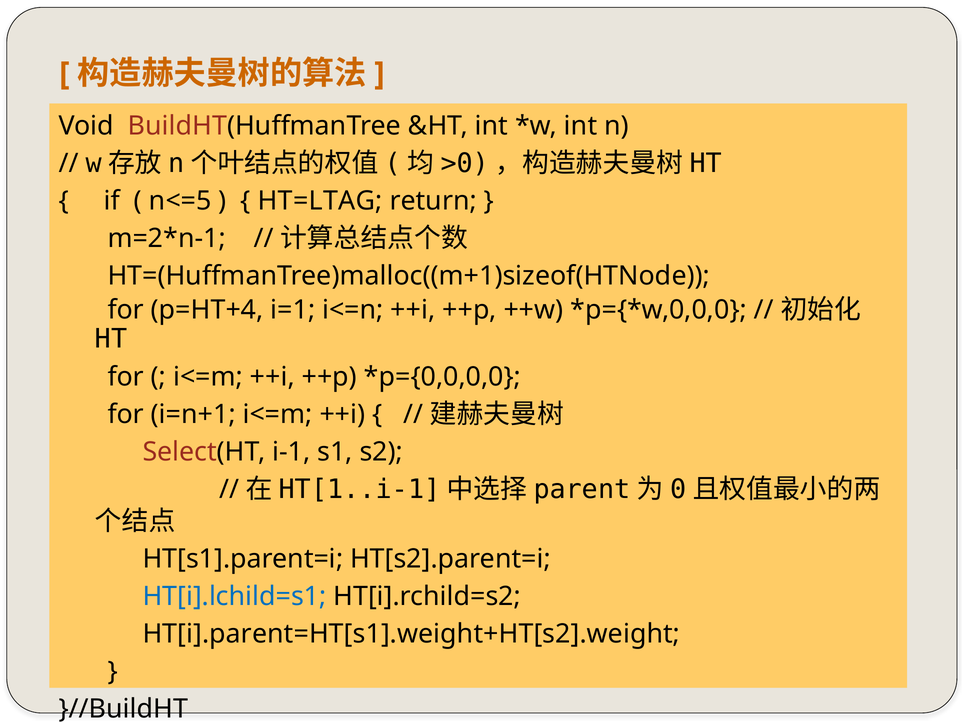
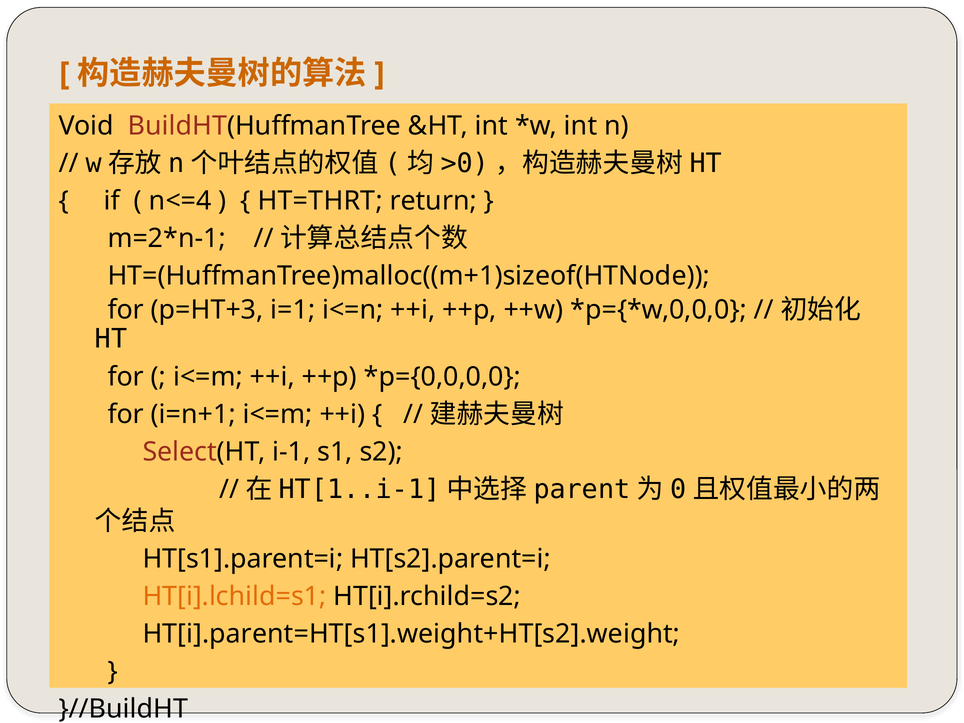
n<=5: n<=5 -> n<=4 (180, 201)
HT=LTAG: HT=LTAG -> HT=THRT (320, 201)
p=HT+4: p=HT+4 -> p=HT+3 (207, 310)
HT[i].lchild=s1 colour: blue -> orange (234, 596)
